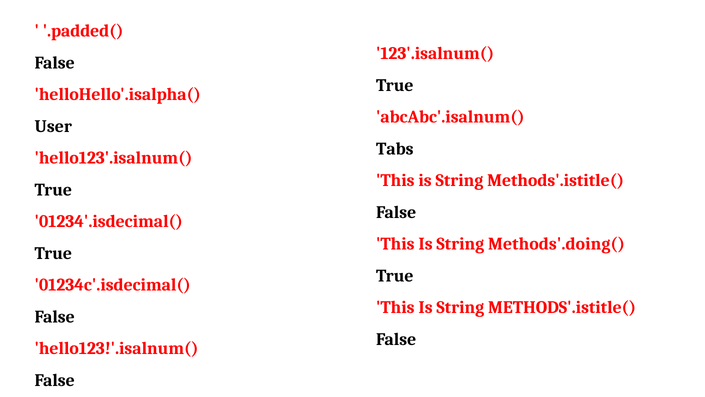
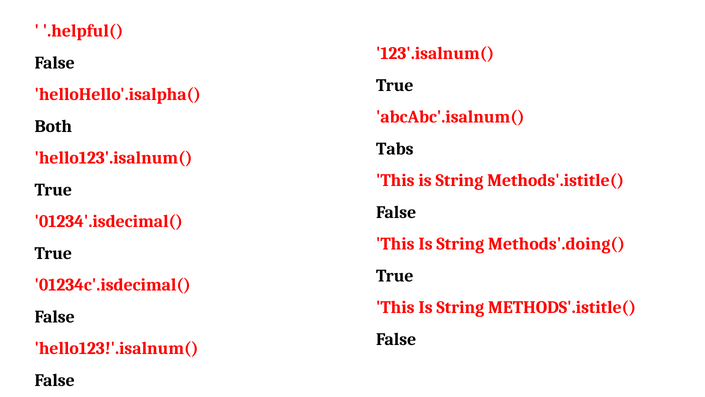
.padded(: .padded( -> .helpful( (83, 31)
User: User -> Both (53, 126)
